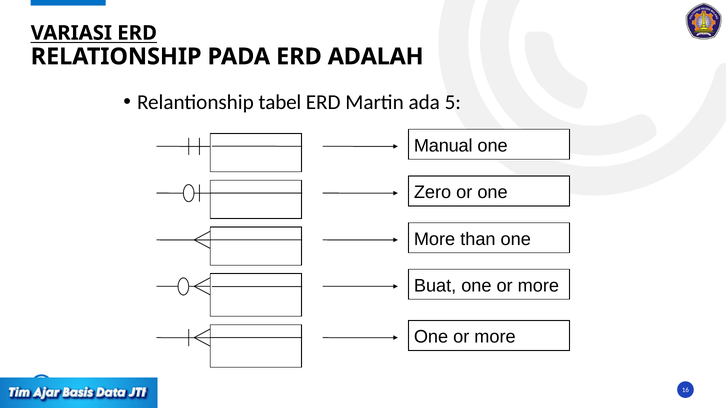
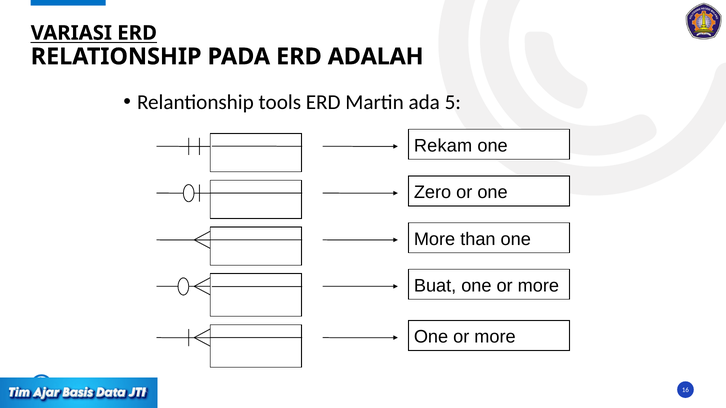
tabel: tabel -> tools (280, 102)
Manual: Manual -> Rekam (443, 146)
